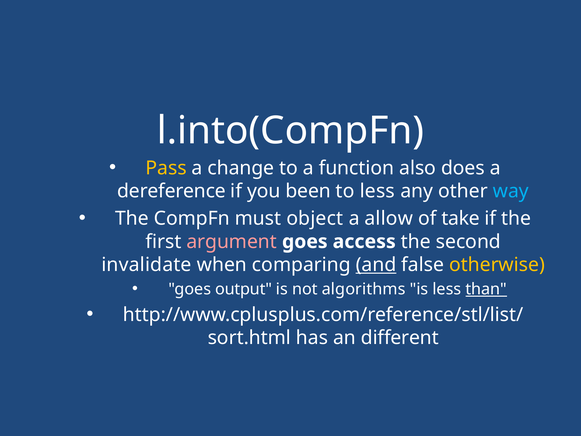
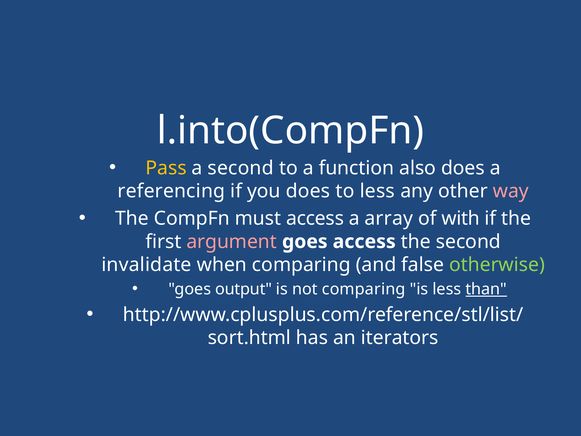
a change: change -> second (241, 168)
dereference: dereference -> referencing (171, 191)
you been: been -> does (308, 191)
way colour: light blue -> pink (511, 191)
must object: object -> access (315, 218)
allow: allow -> array (389, 218)
take: take -> with (461, 218)
and underline: present -> none (376, 265)
otherwise colour: yellow -> light green (497, 265)
not algorithms: algorithms -> comparing (364, 289)
different: different -> iterators (400, 338)
